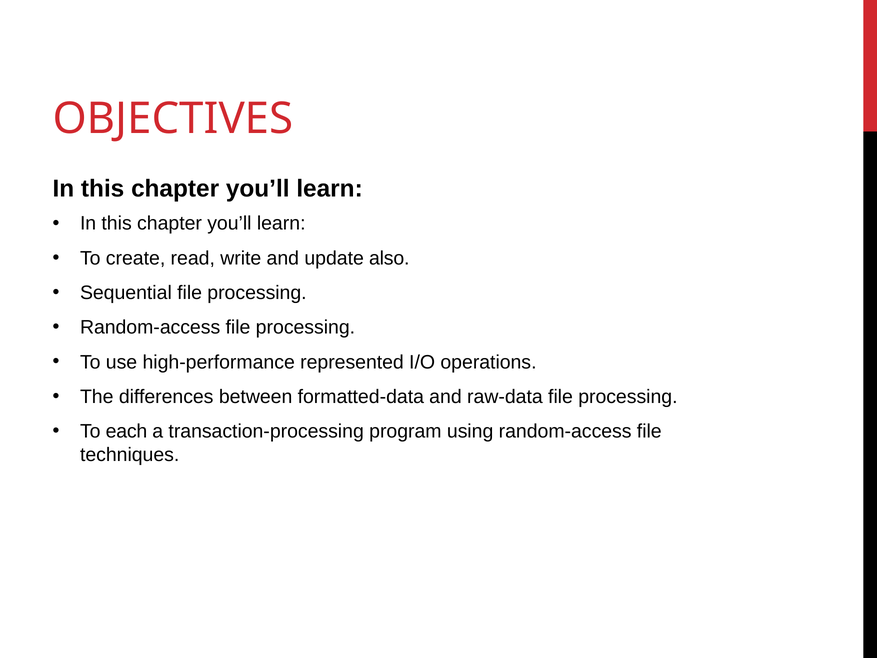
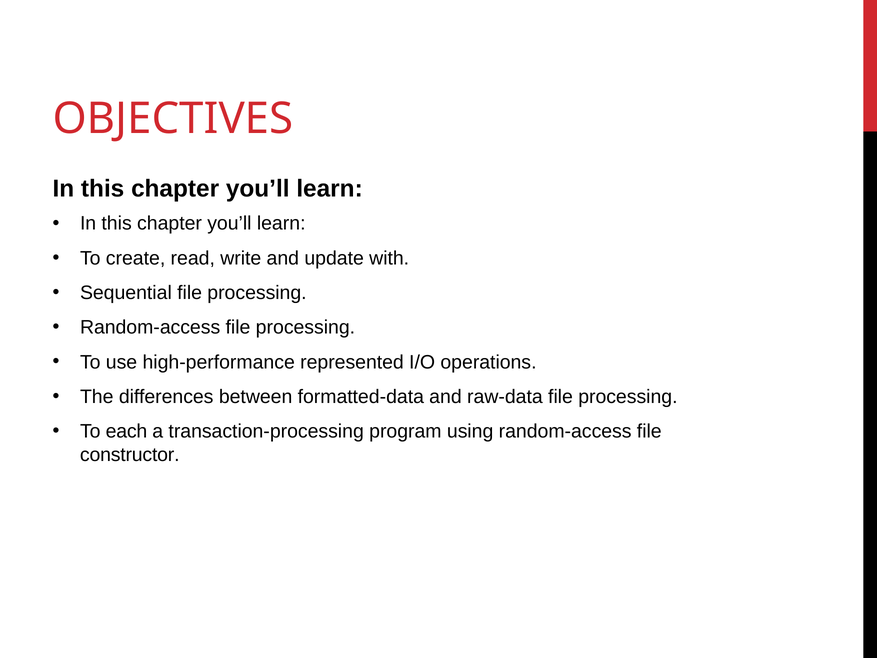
also: also -> with (389, 258)
techniques: techniques -> constructor (130, 455)
